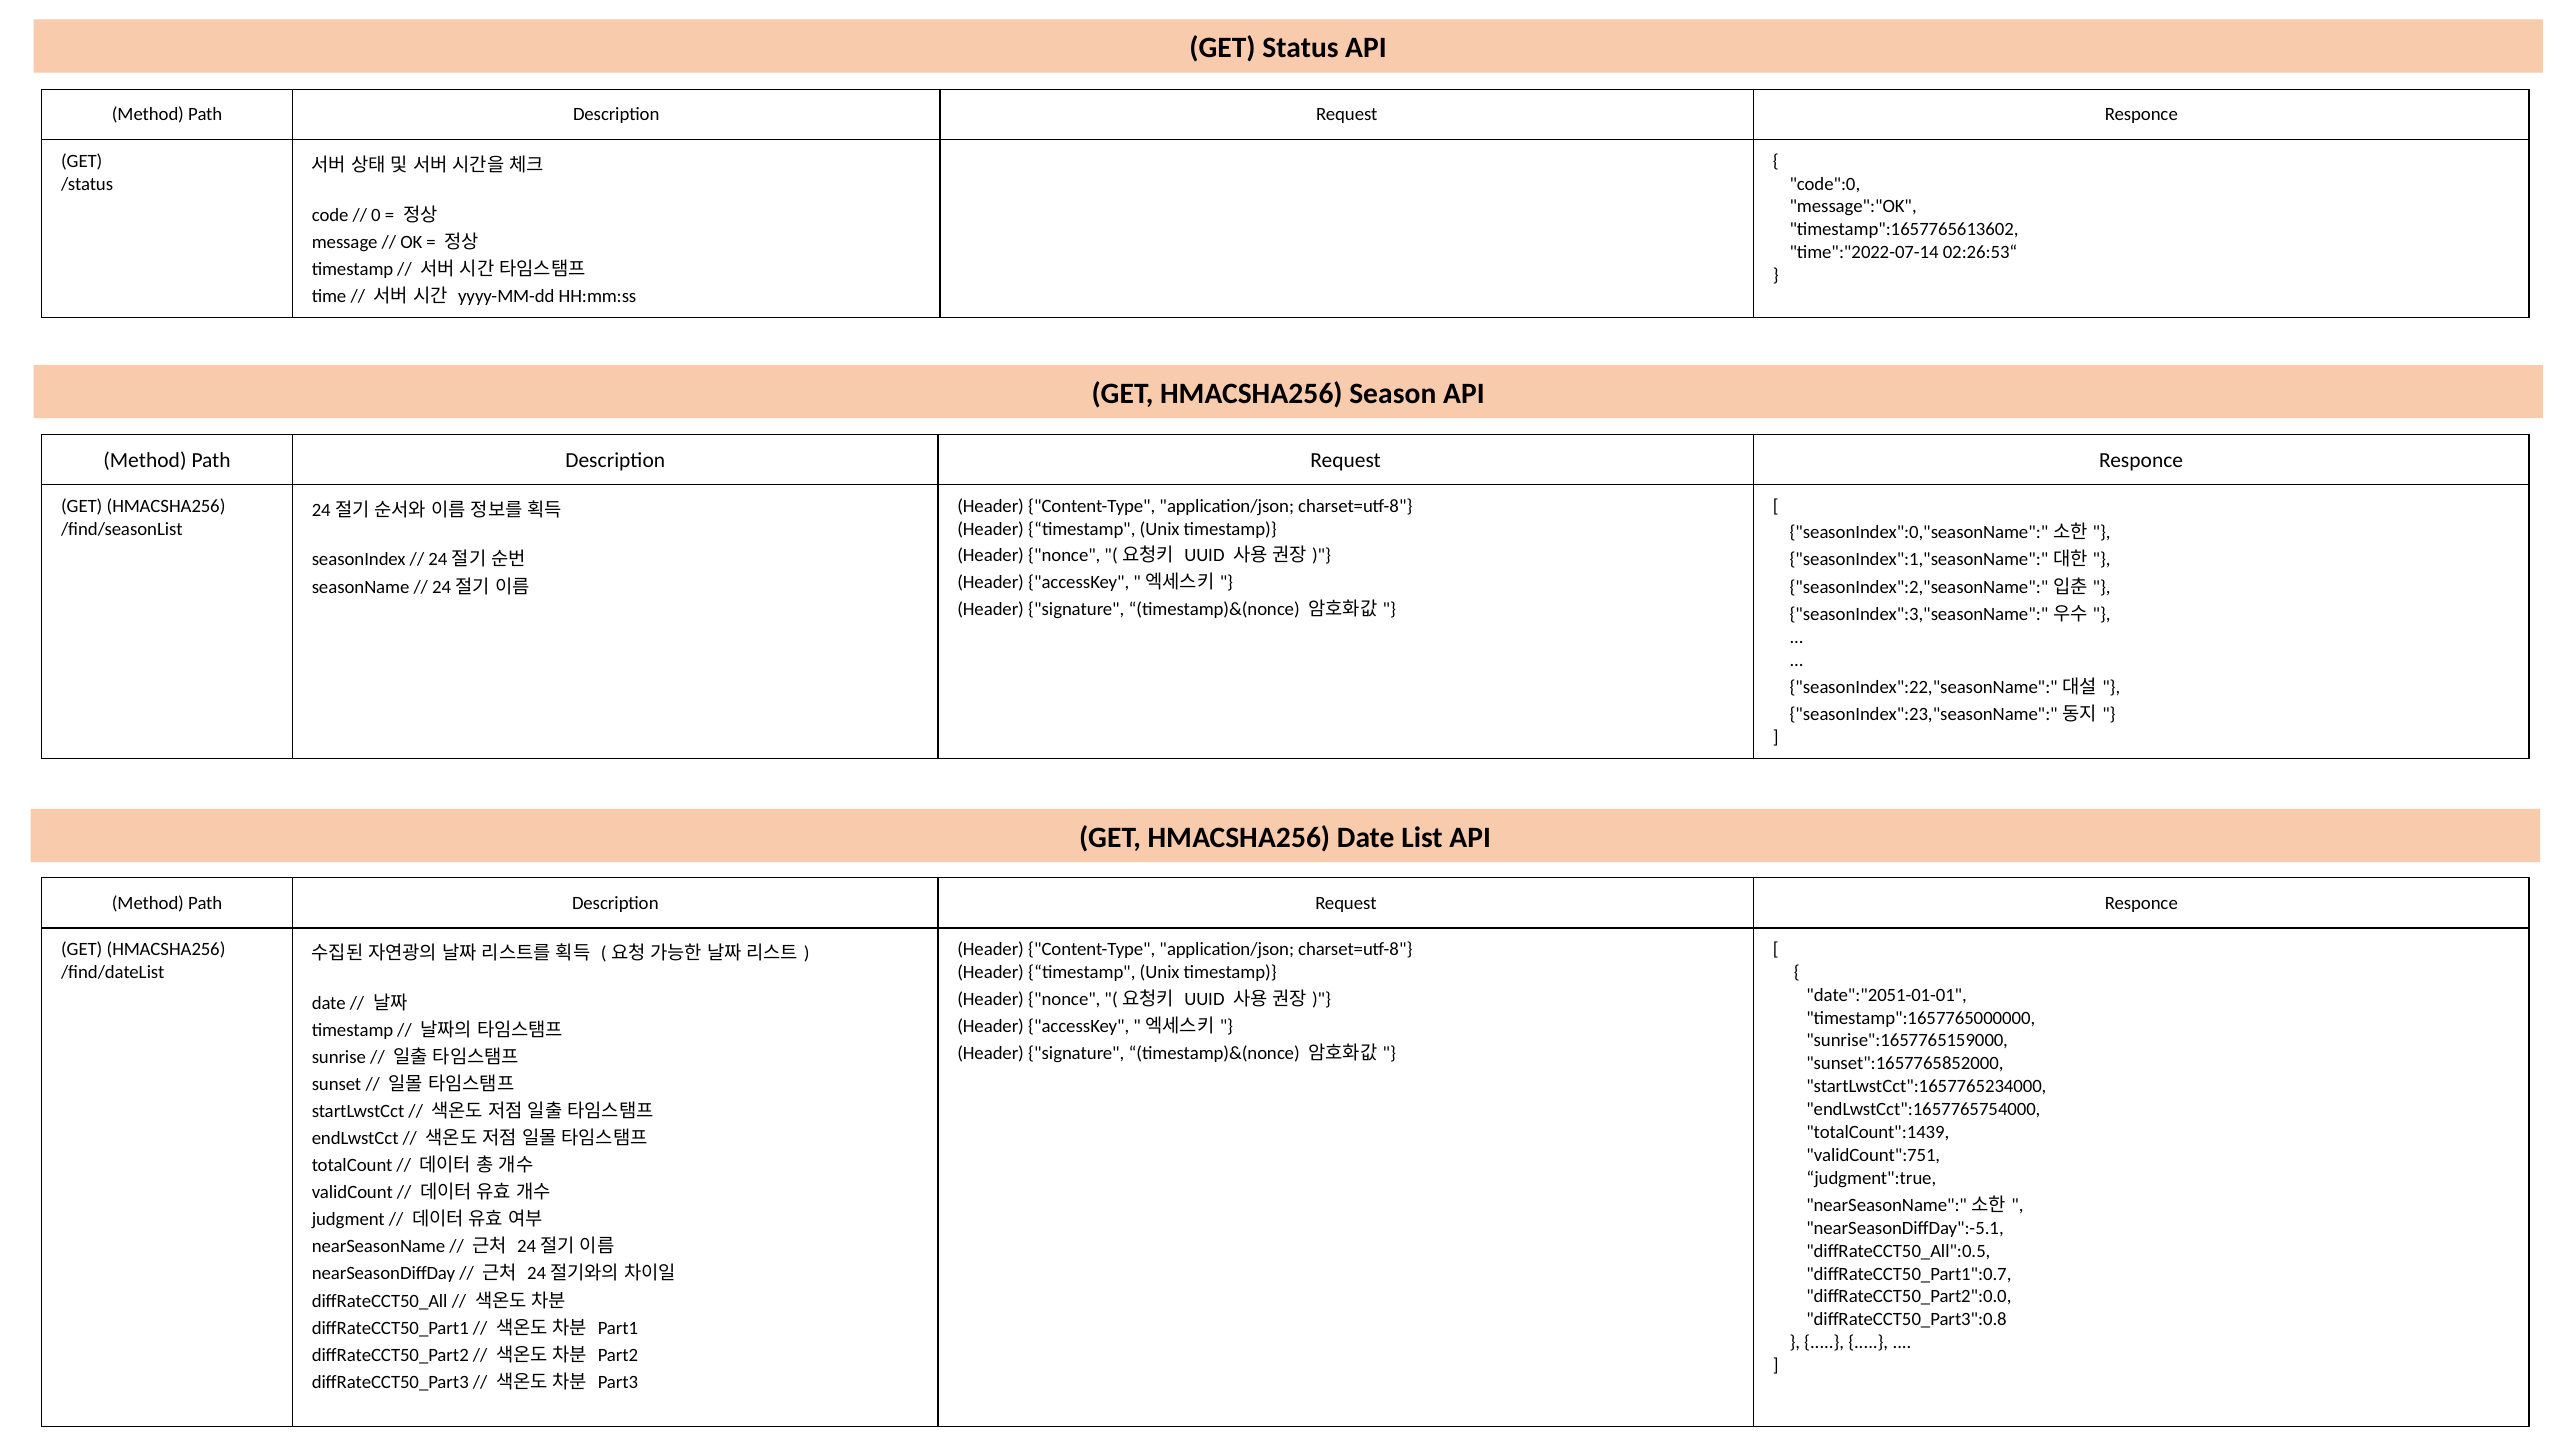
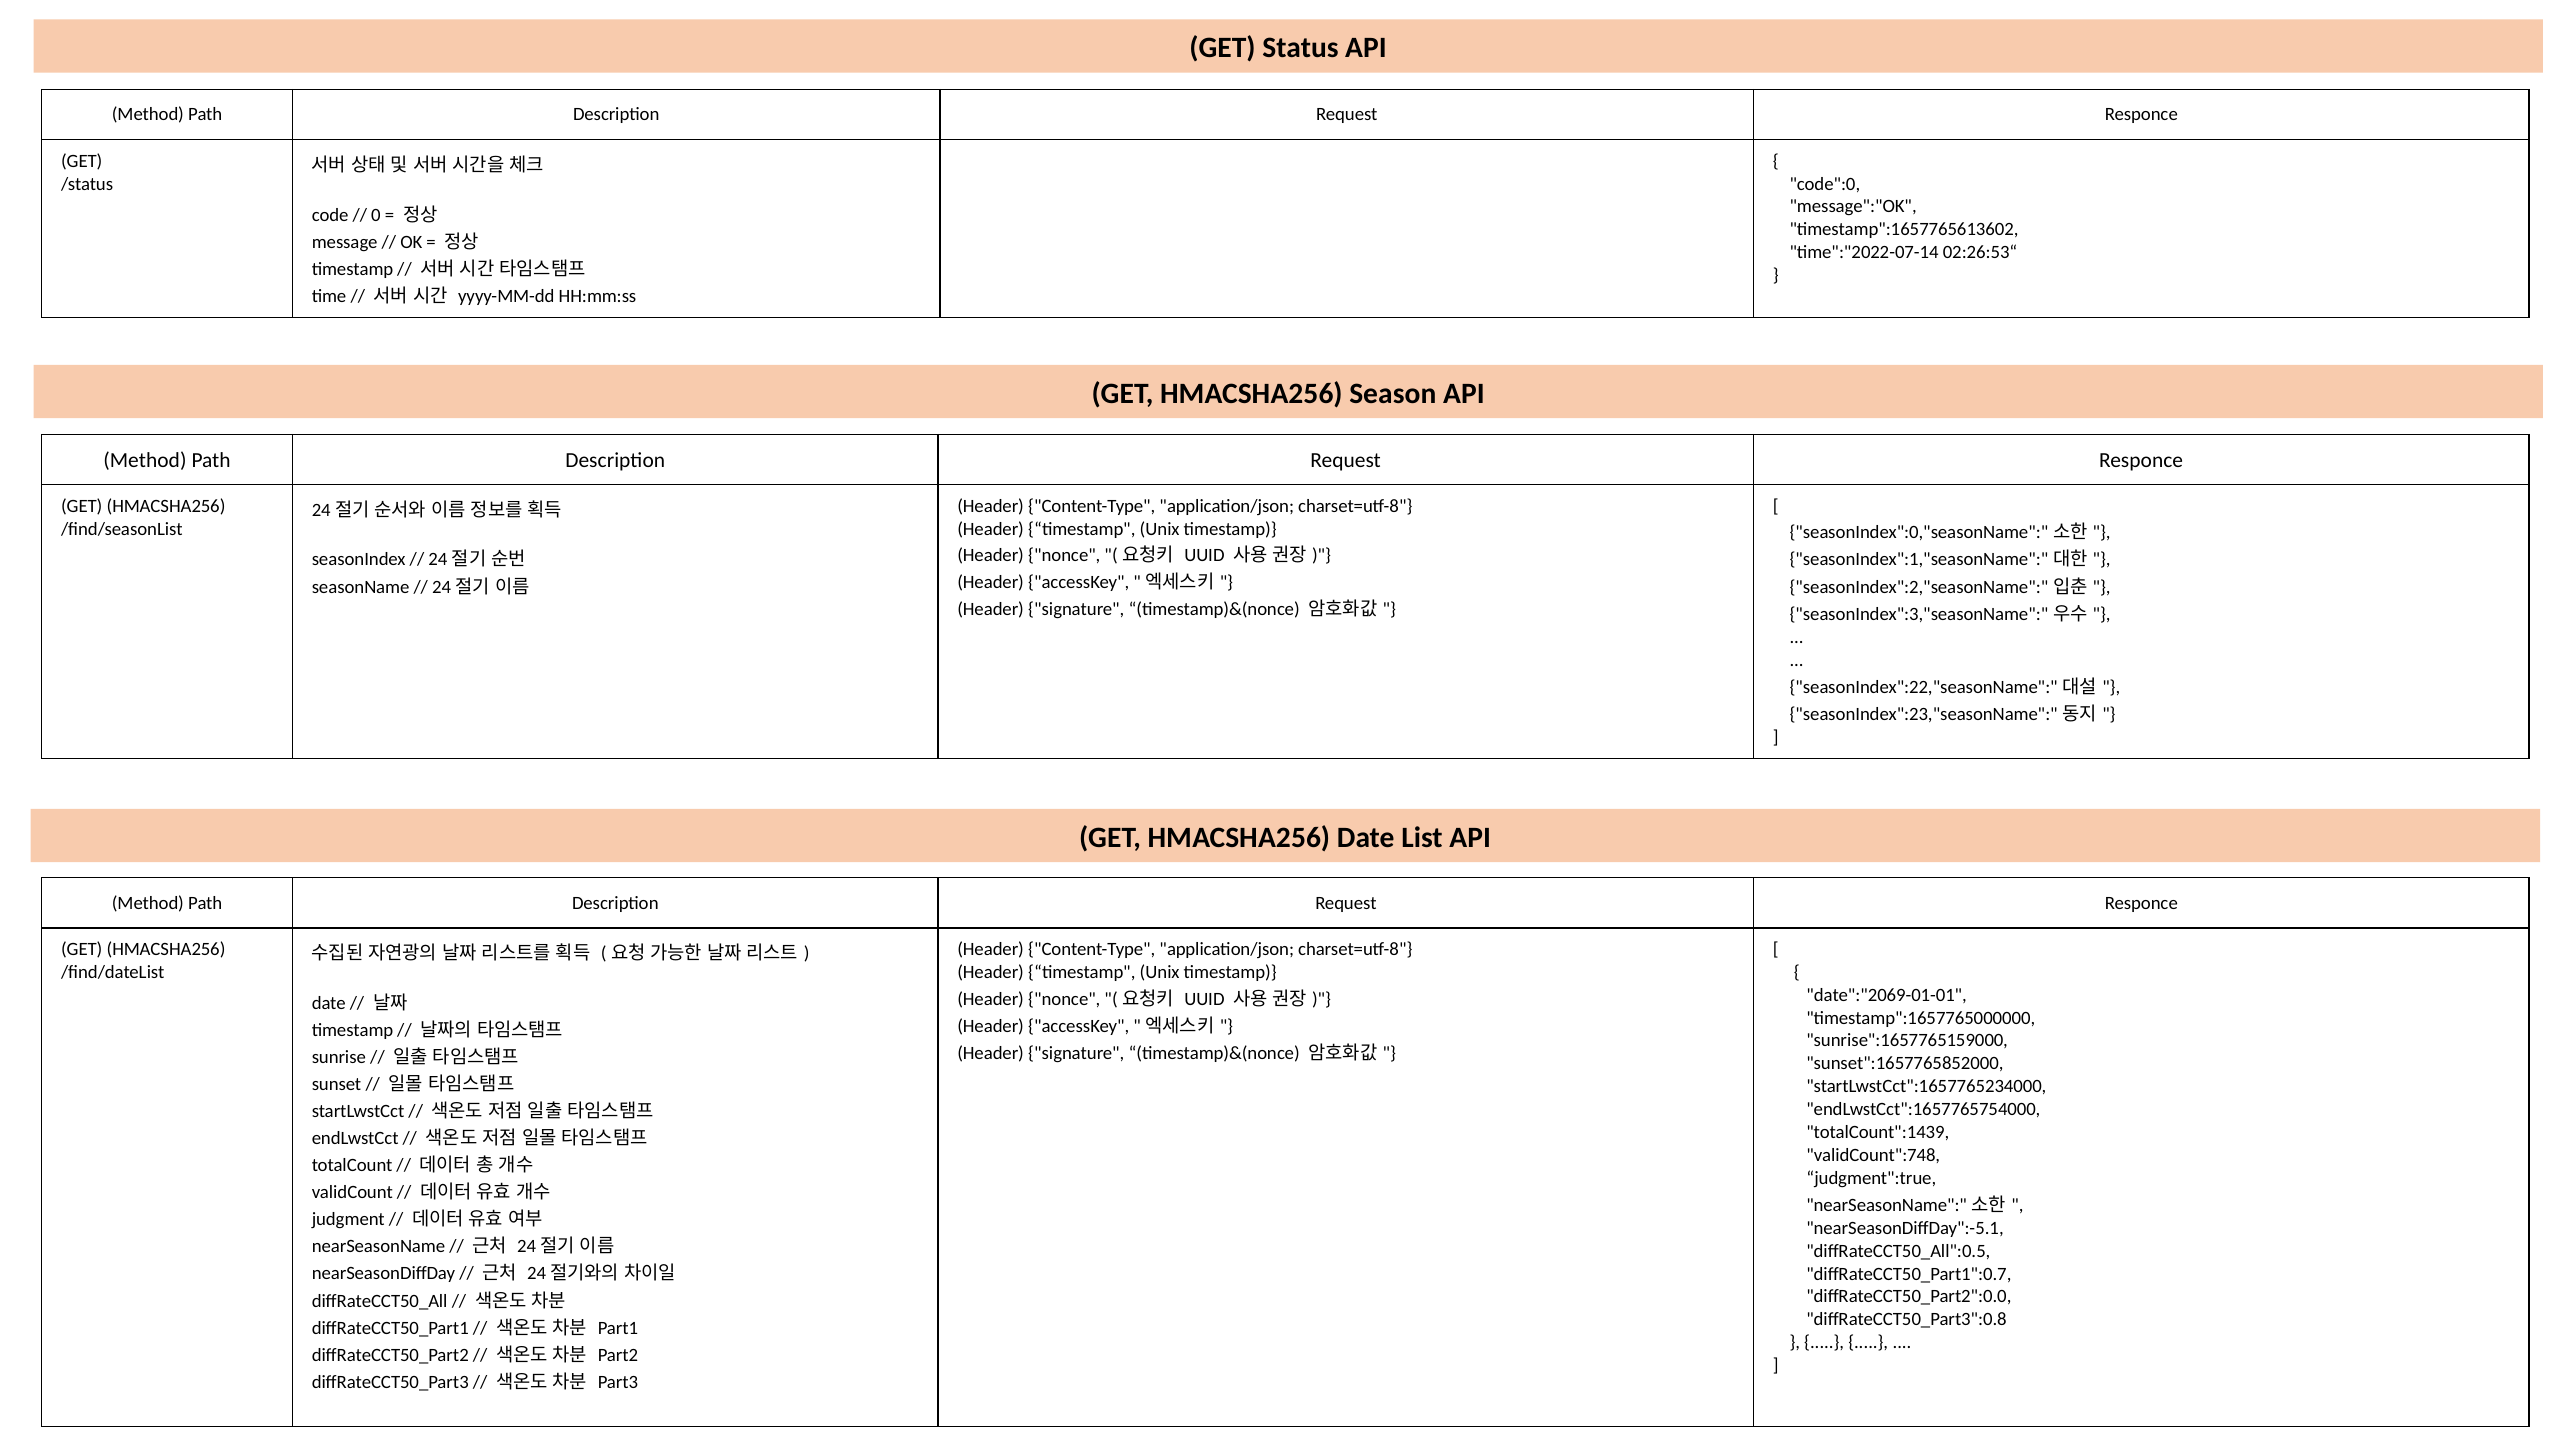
date":"2051-01-01: date":"2051-01-01 -> date":"2069-01-01 (1887, 995)
validCount":751: validCount":751 -> validCount":748 (1873, 1155)
